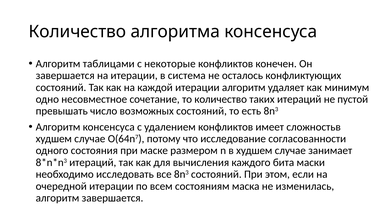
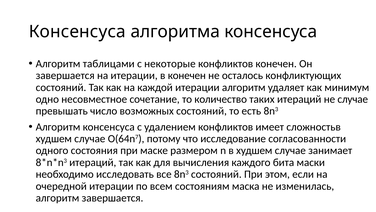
Количество: Количество -> Консенсуса (77, 32)
в система: система -> конечен (187, 75)
не пустой: пустой -> случае (353, 99)
